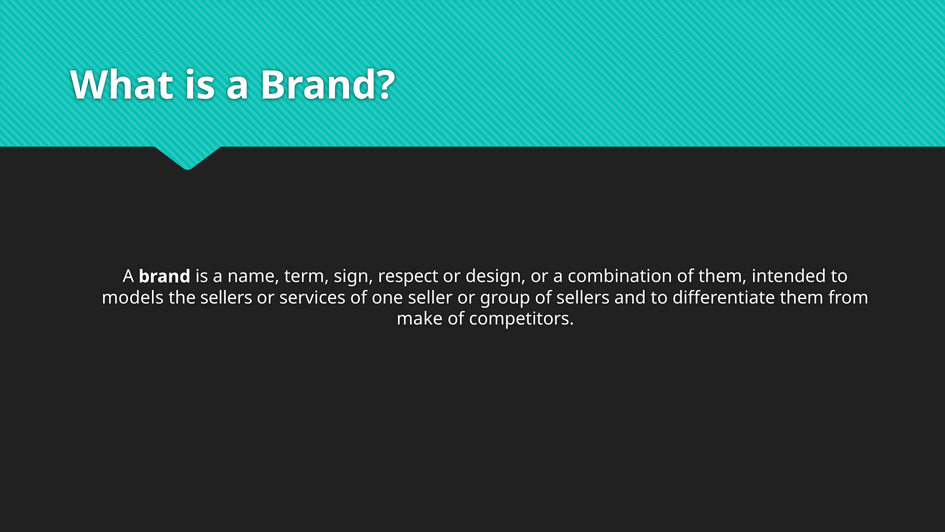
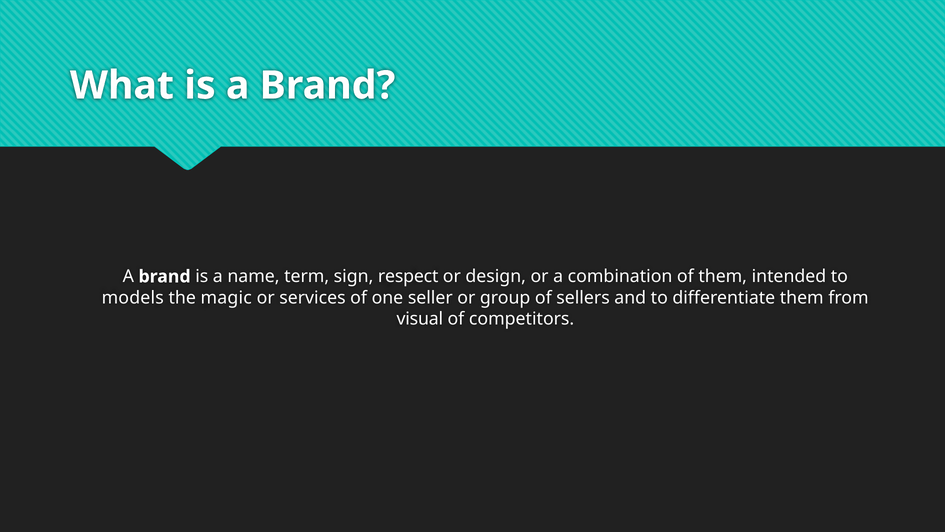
the sellers: sellers -> magic (226, 298)
make: make -> visual (420, 319)
